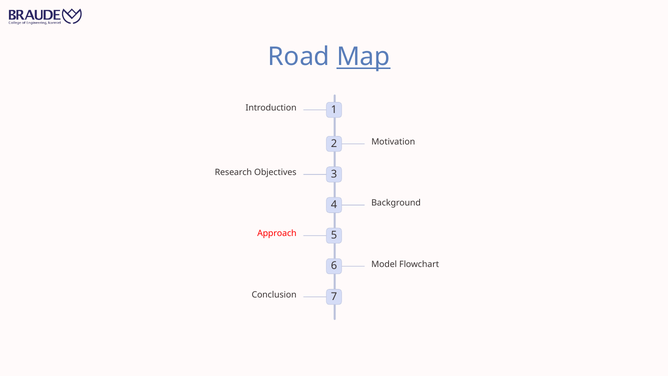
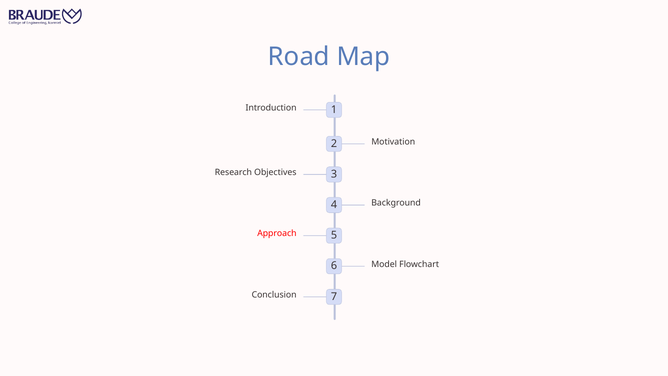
Map underline: present -> none (363, 57)
